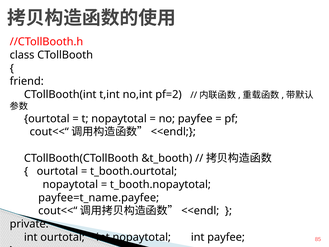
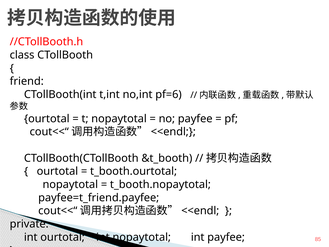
pf=2: pf=2 -> pf=6 (169, 94)
payfee=t_name.payfee: payfee=t_name.payfee -> payfee=t_friend.payfee (99, 197)
